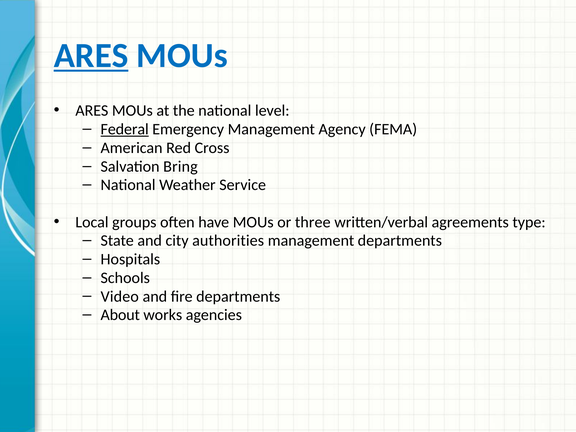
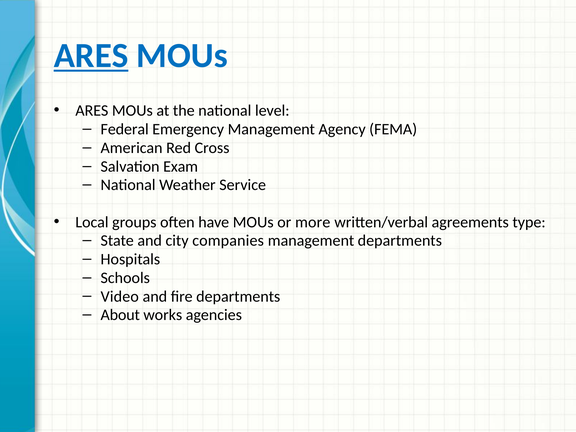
Federal underline: present -> none (125, 129)
Bring: Bring -> Exam (181, 166)
three: three -> more (313, 222)
authorities: authorities -> companies (228, 241)
